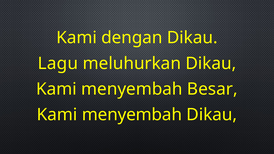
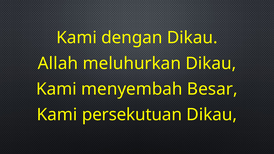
Lagu: Lagu -> Allah (58, 63)
menyembah: menyembah -> persekutuan (132, 115)
